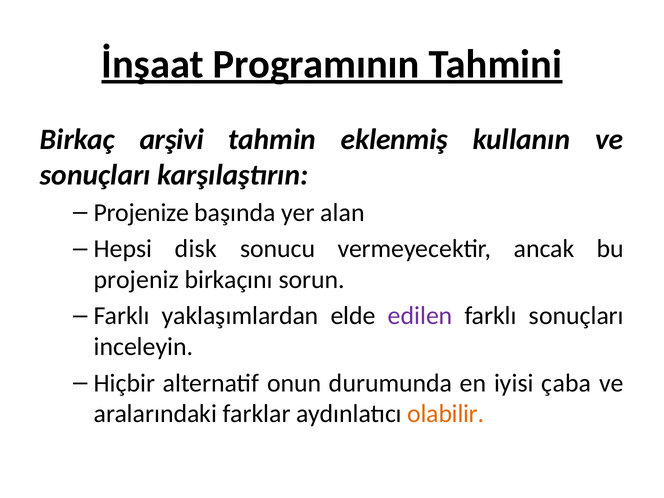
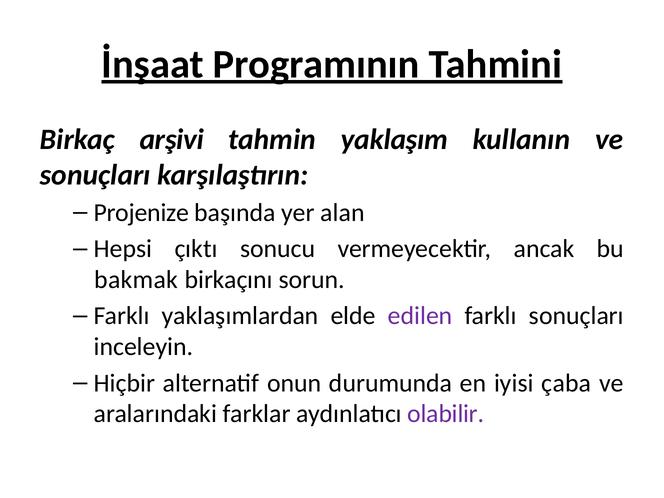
eklenmiş: eklenmiş -> yaklaşım (394, 139)
disk: disk -> çıktı (196, 249)
projeniz: projeniz -> bakmak (136, 280)
olabilir colour: orange -> purple (446, 414)
